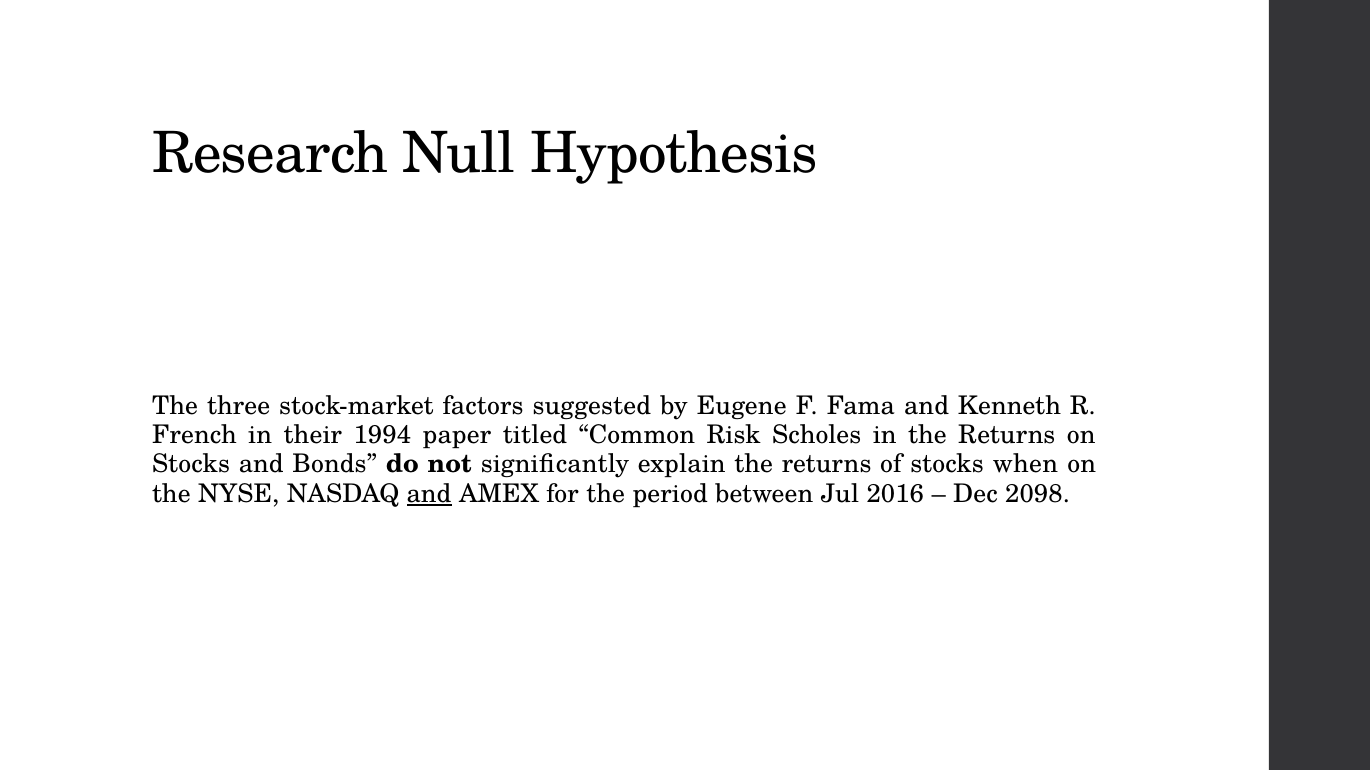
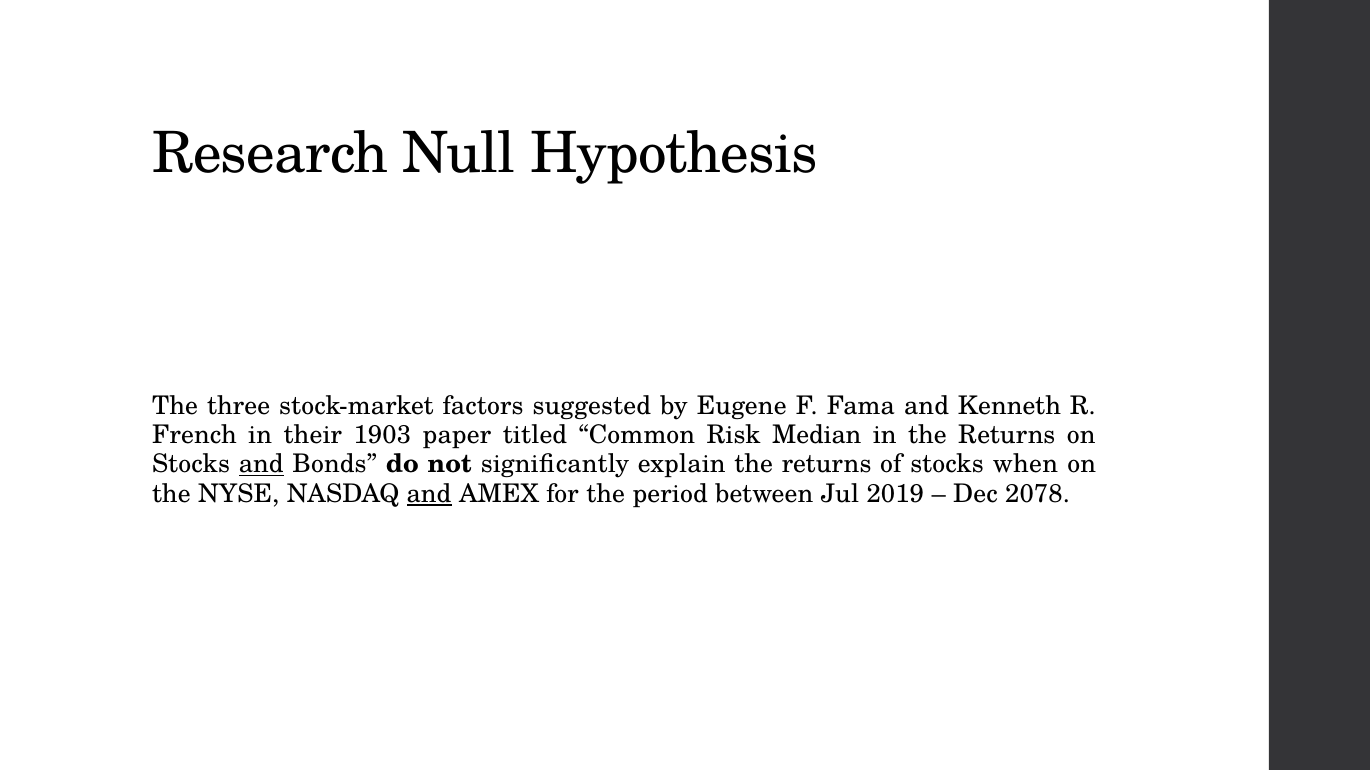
1994: 1994 -> 1903 (382, 436)
Scholes: Scholes -> Median (817, 436)
and underline: none -> present (261, 465)
2016: 2016 -> 2019 (895, 494)
2098: 2098 -> 2078 (1038, 494)
